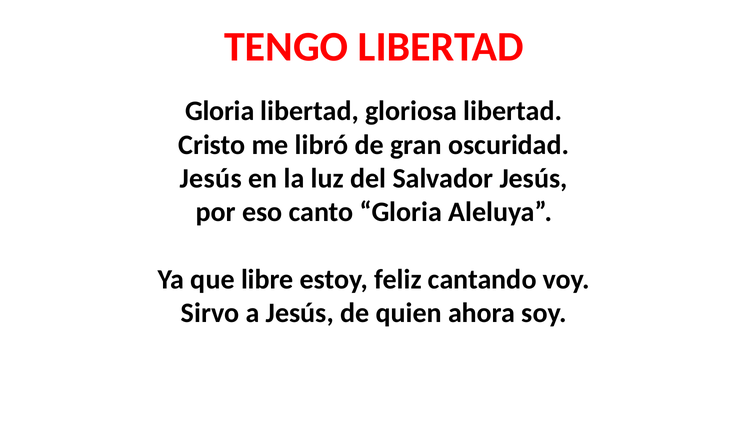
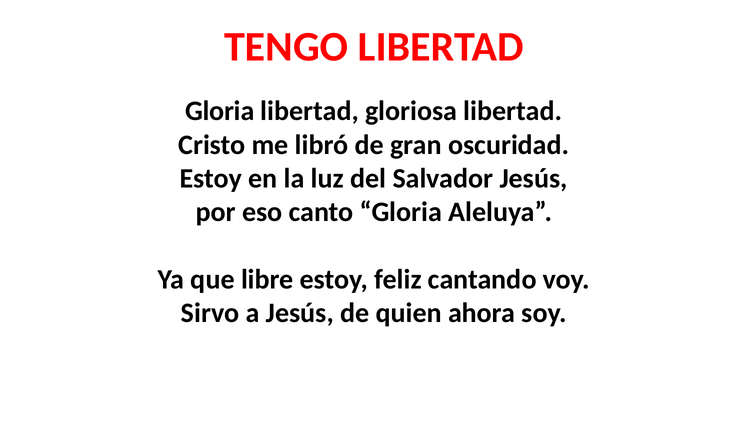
Jesús: Jesús -> Estoy (211, 178)
